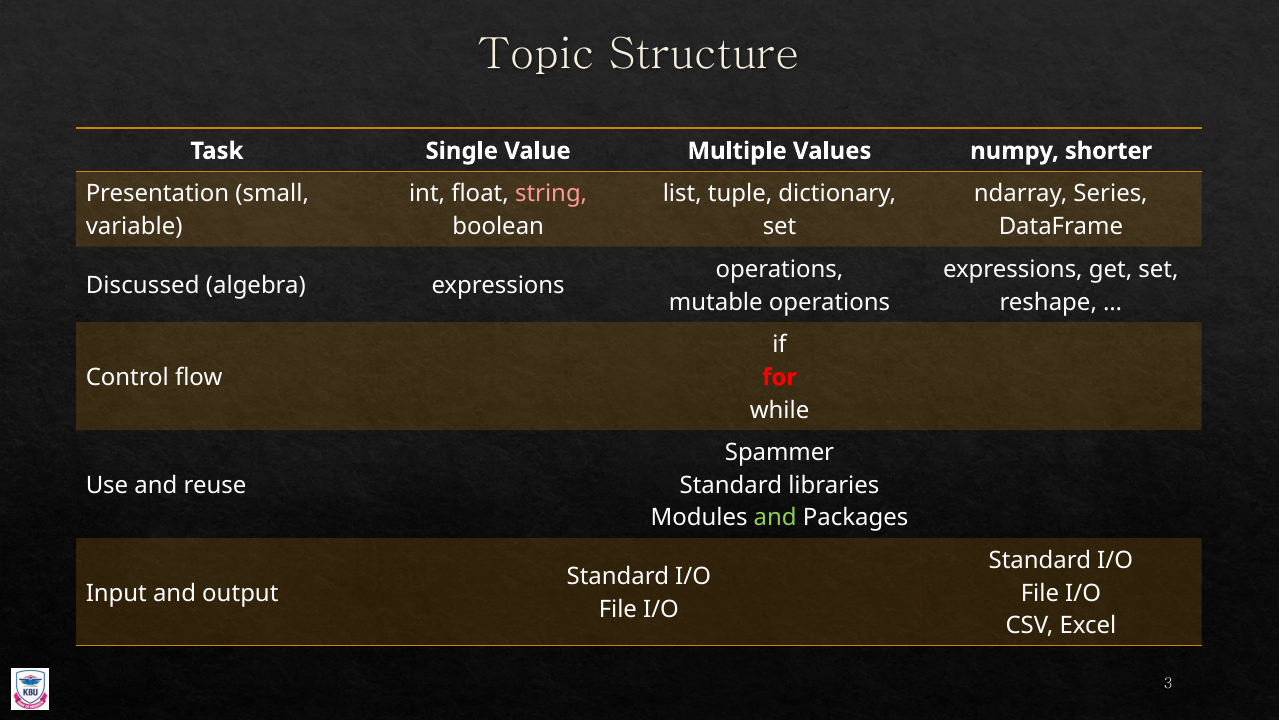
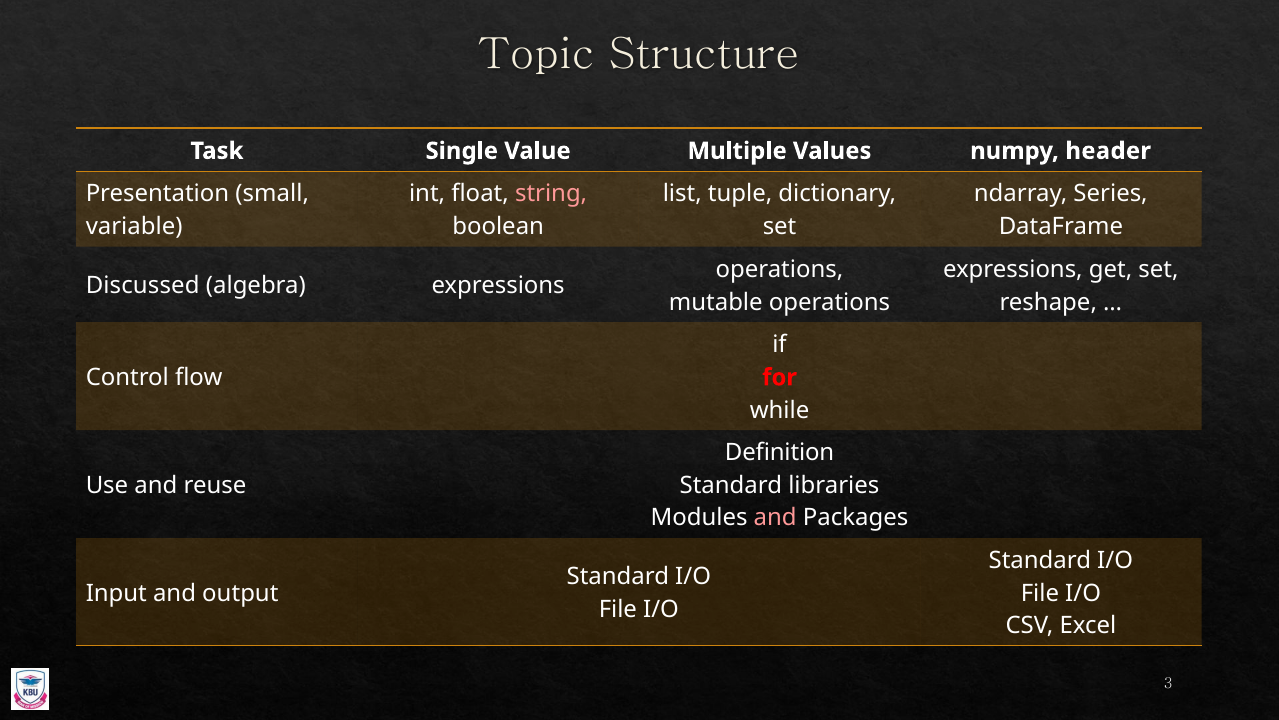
shorter: shorter -> header (1108, 151)
Spammer: Spammer -> Definition (780, 452)
and colour: light green -> pink (775, 518)
